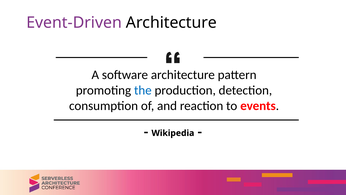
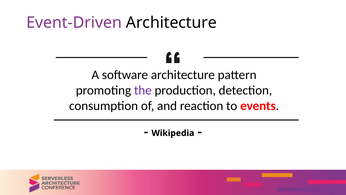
the colour: blue -> purple (143, 90)
